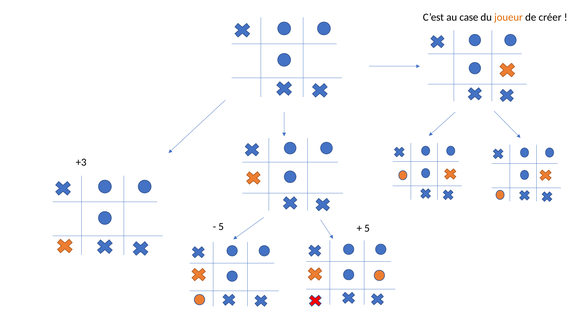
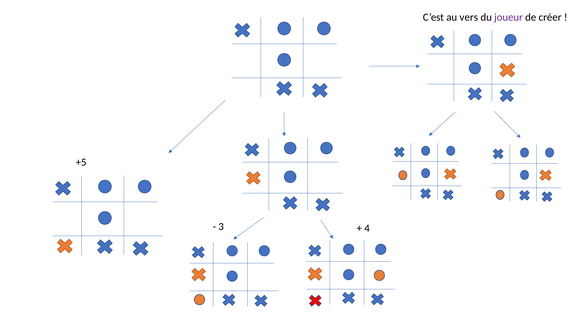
case: case -> vers (469, 17)
joueur colour: orange -> purple (509, 17)
+3: +3 -> +5 (81, 162)
5: 5 -> 3 (221, 227)
5: 5 -> 4 (367, 229)
